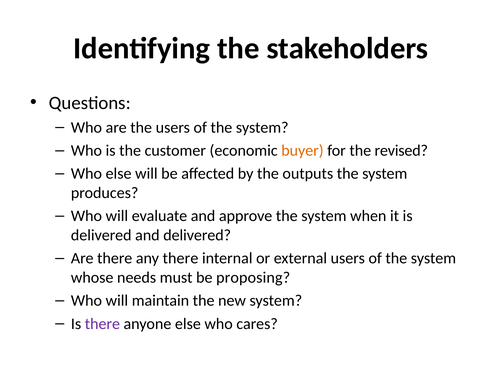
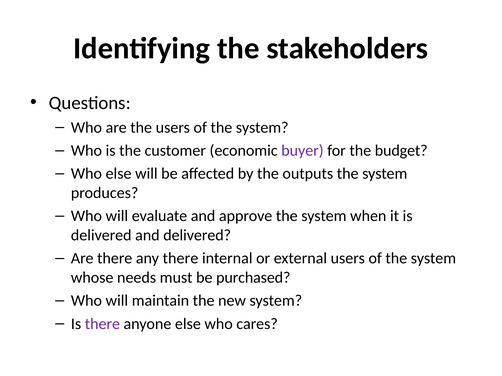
buyer colour: orange -> purple (302, 151)
revised: revised -> budget (401, 151)
proposing: proposing -> purchased (253, 278)
